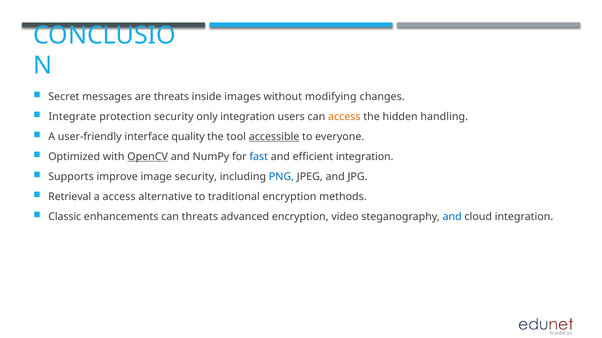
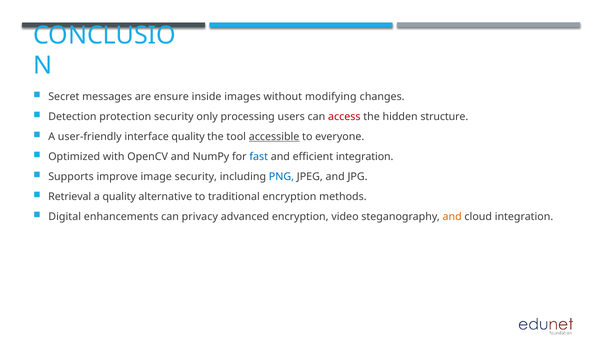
are threats: threats -> ensure (171, 97)
Integrate: Integrate -> Detection (72, 117)
only integration: integration -> processing (248, 117)
access colour: orange -> red (344, 117)
handling: handling -> structure (444, 117)
OpenCV underline: present -> none (148, 157)
a access: access -> quality (119, 197)
Classic: Classic -> Digital (65, 217)
can threats: threats -> privacy (200, 217)
and colour: blue -> orange (452, 217)
